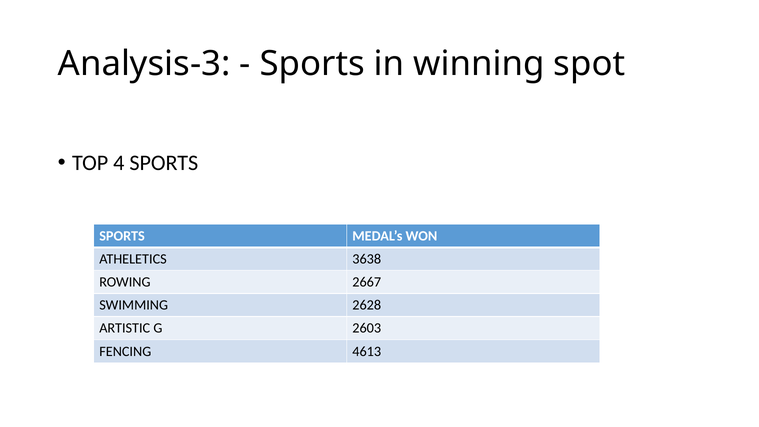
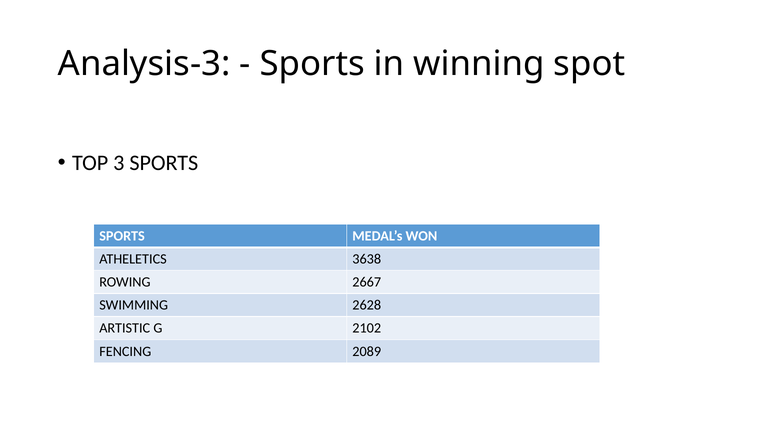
4: 4 -> 3 (119, 163)
2603: 2603 -> 2102 (367, 328)
4613: 4613 -> 2089 (367, 351)
